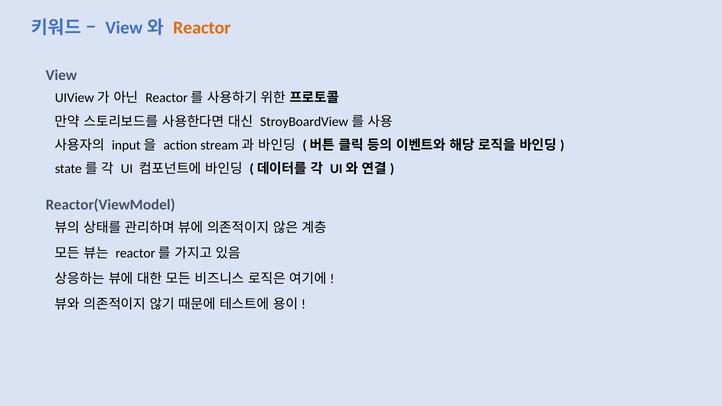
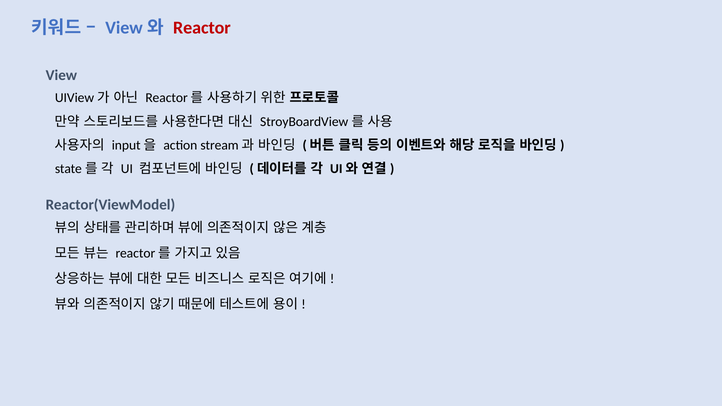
Reactor colour: orange -> red (202, 28)
